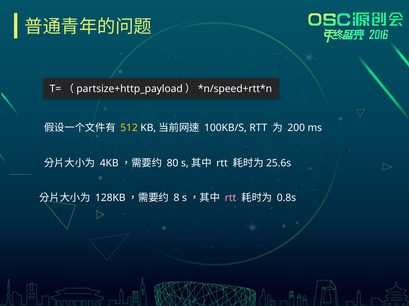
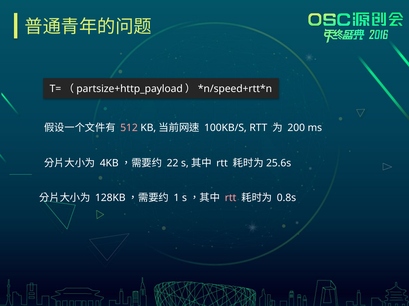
512 colour: yellow -> pink (129, 128)
80: 80 -> 22 (173, 164)
8: 8 -> 1 (176, 198)
